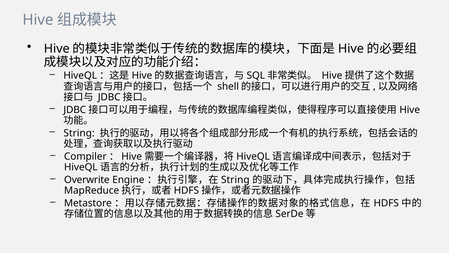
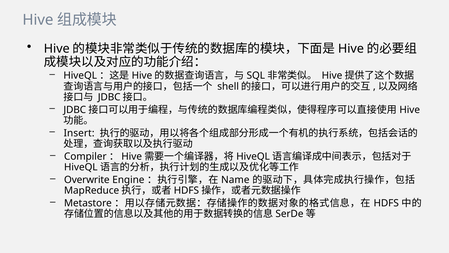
String: String -> Insert (79, 133)
String: String -> Name (235, 180)
